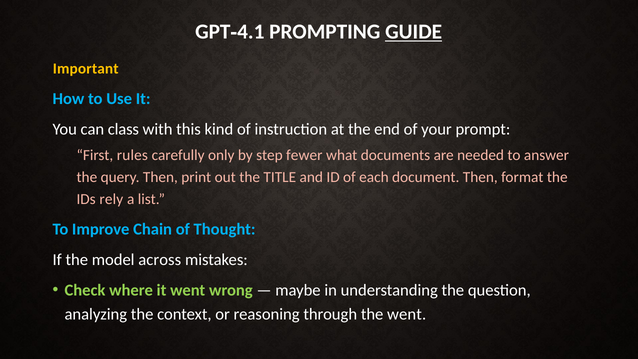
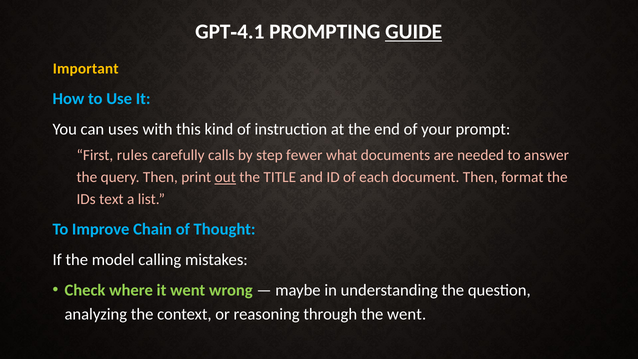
class: class -> uses (123, 129)
only: only -> calls (221, 155)
out underline: none -> present (225, 177)
rely: rely -> text (111, 199)
across: across -> calling (160, 260)
